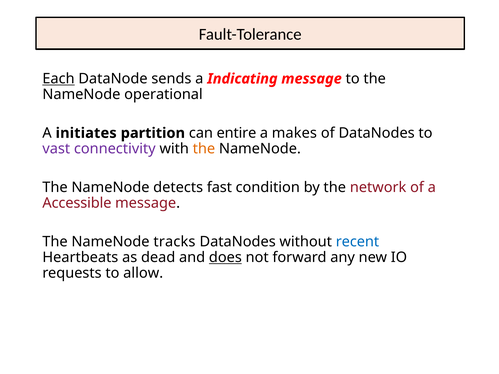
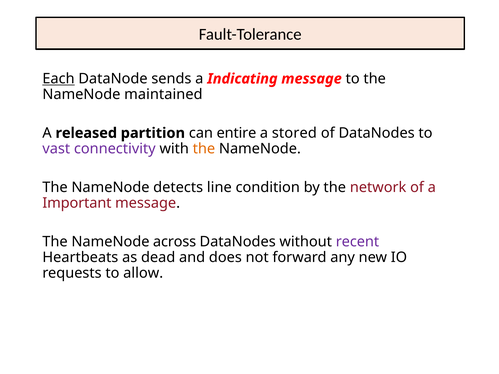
operational: operational -> maintained (163, 95)
initiates: initiates -> released (86, 133)
makes: makes -> stored (294, 133)
fast: fast -> line (219, 188)
Accessible: Accessible -> Important (77, 203)
tracks: tracks -> across (175, 242)
recent colour: blue -> purple (357, 242)
does underline: present -> none (225, 258)
